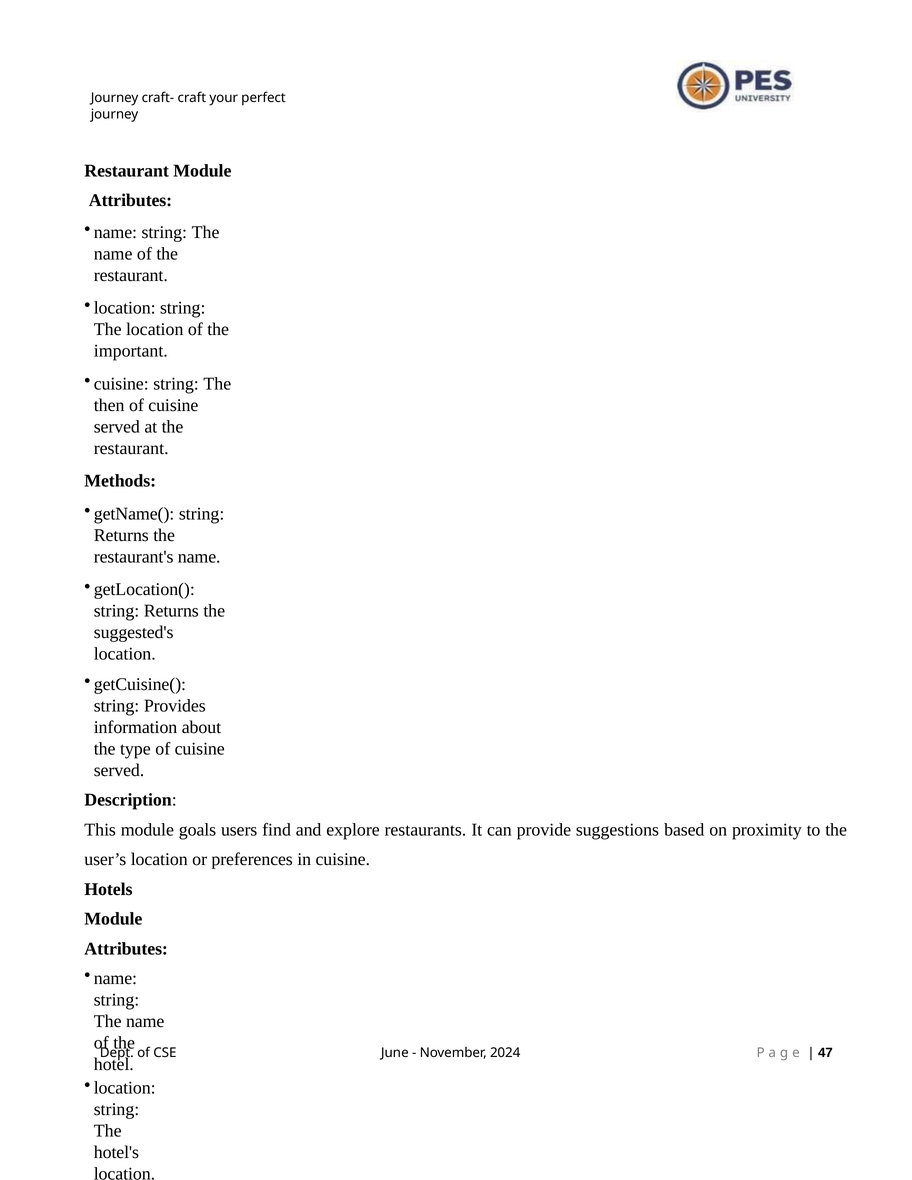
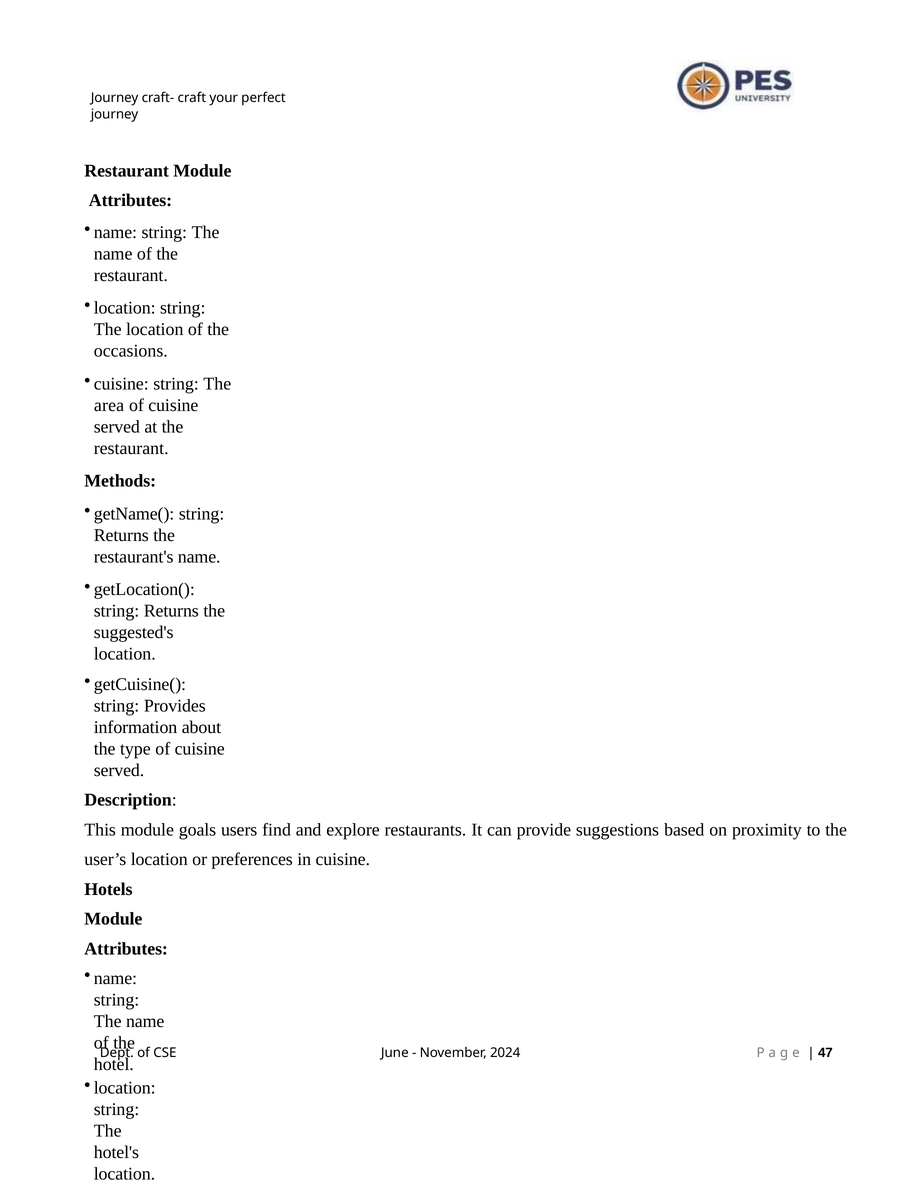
important: important -> occasions (131, 351)
then: then -> area (109, 405)
